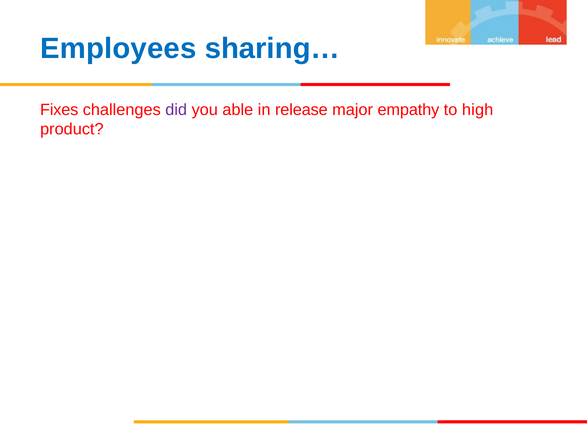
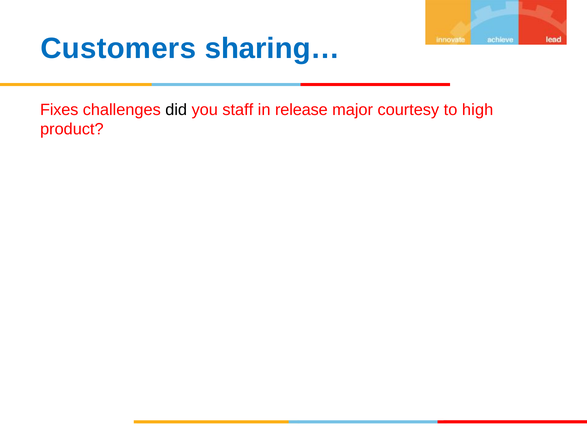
Employees: Employees -> Customers (118, 49)
did colour: purple -> black (176, 110)
able: able -> staff (238, 110)
empathy: empathy -> courtesy (408, 110)
